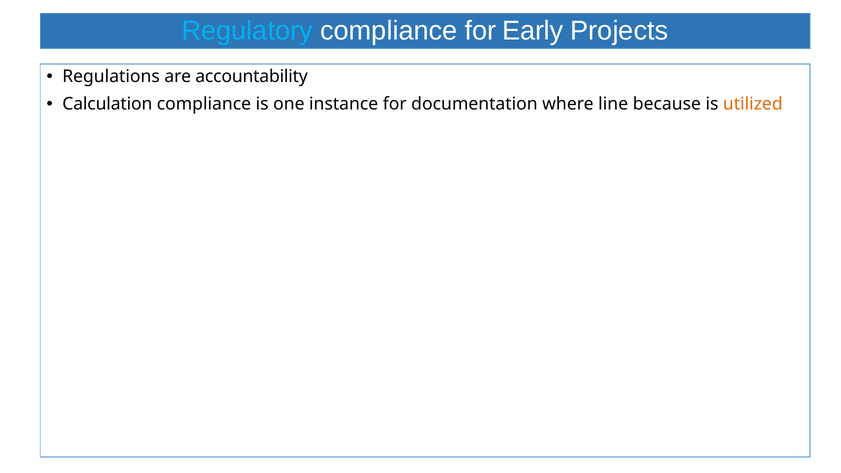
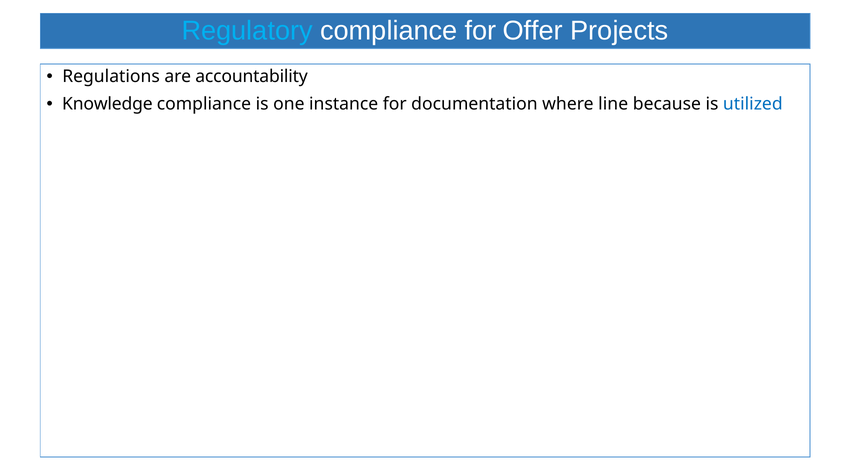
Early: Early -> Offer (533, 31)
Calculation: Calculation -> Knowledge (107, 104)
utilized colour: orange -> blue (753, 104)
